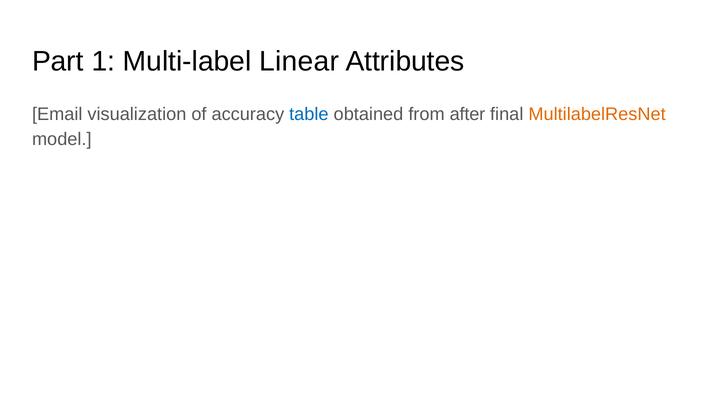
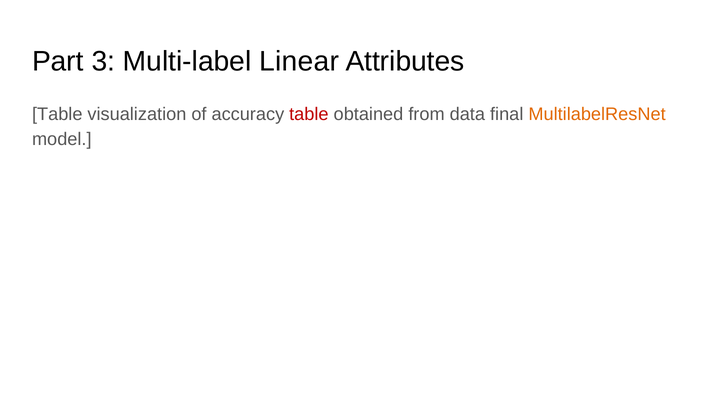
1: 1 -> 3 (103, 62)
Email: Email -> Table (57, 114)
table colour: blue -> red (309, 114)
after: after -> data (467, 114)
